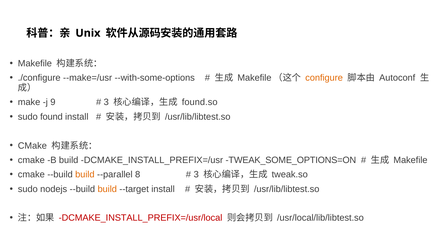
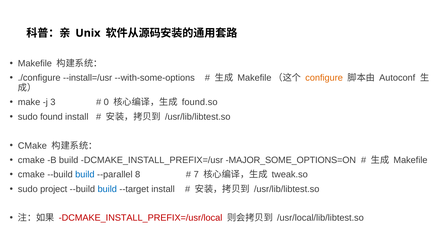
--make=/usr: --make=/usr -> --install=/usr (88, 78)
9: 9 -> 3 (53, 102)
3: 3 -> 0 (106, 102)
TWEAK_SOME_OPTIONS=ON: TWEAK_SOME_OPTIONS=ON -> MAJOR_SOME_OPTIONS=ON (291, 160)
build colour: orange -> blue (85, 174)
3: 3 -> 7 (196, 174)
nodejs: nodejs -> project (54, 189)
build colour: orange -> blue (107, 189)
